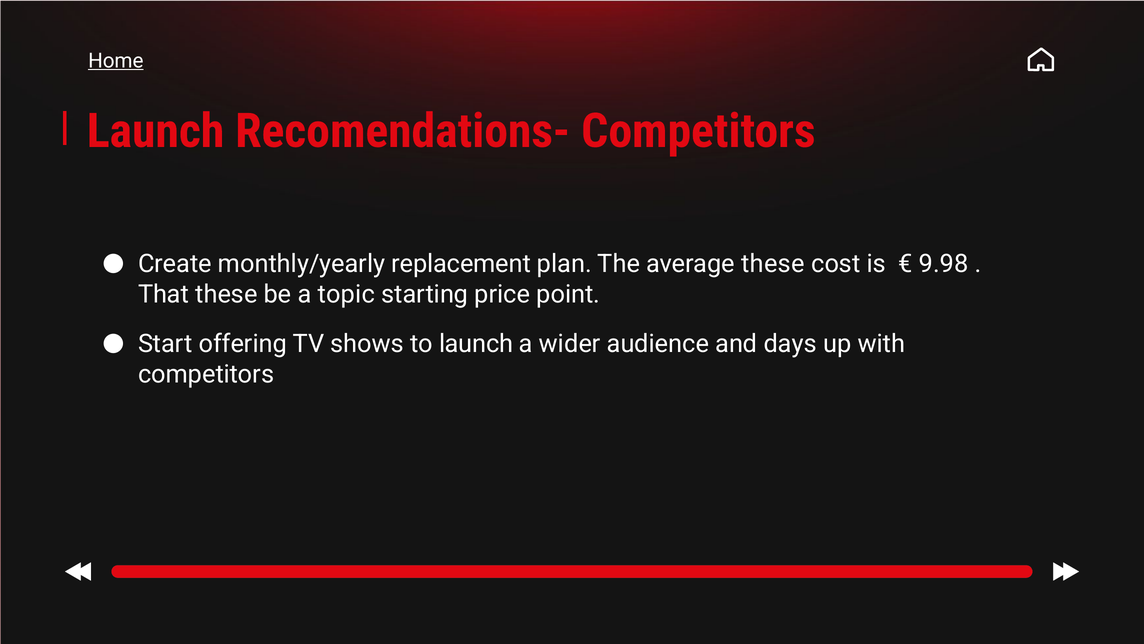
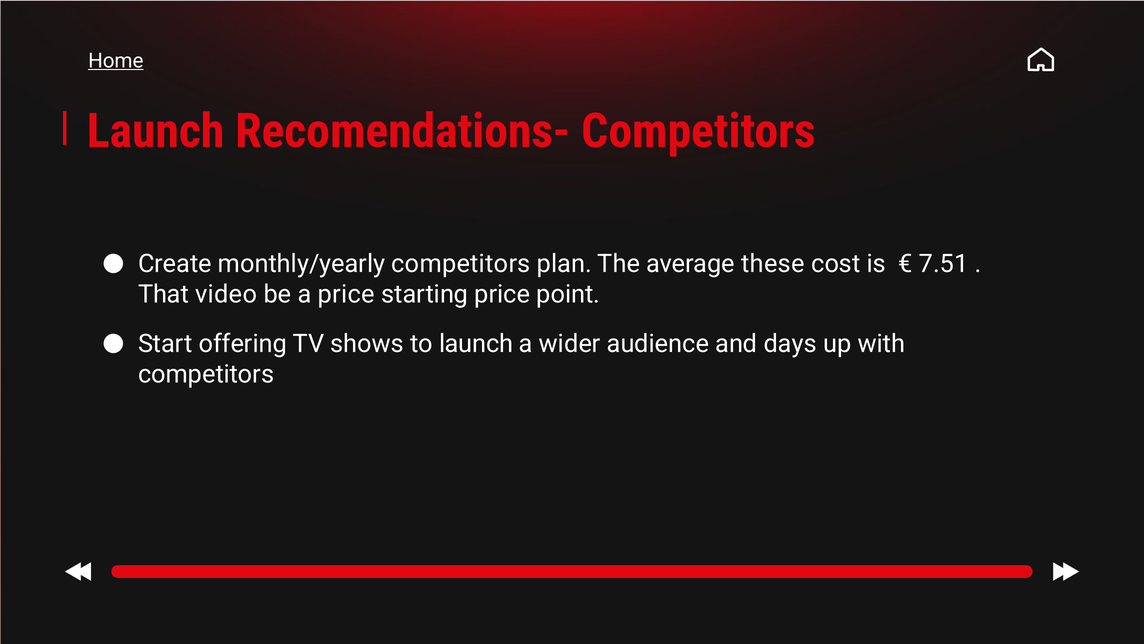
monthly/yearly replacement: replacement -> competitors (461, 263)
9.98: 9.98 -> 7.51 (944, 263)
That these: these -> video (226, 294)
a topic: topic -> price (346, 294)
